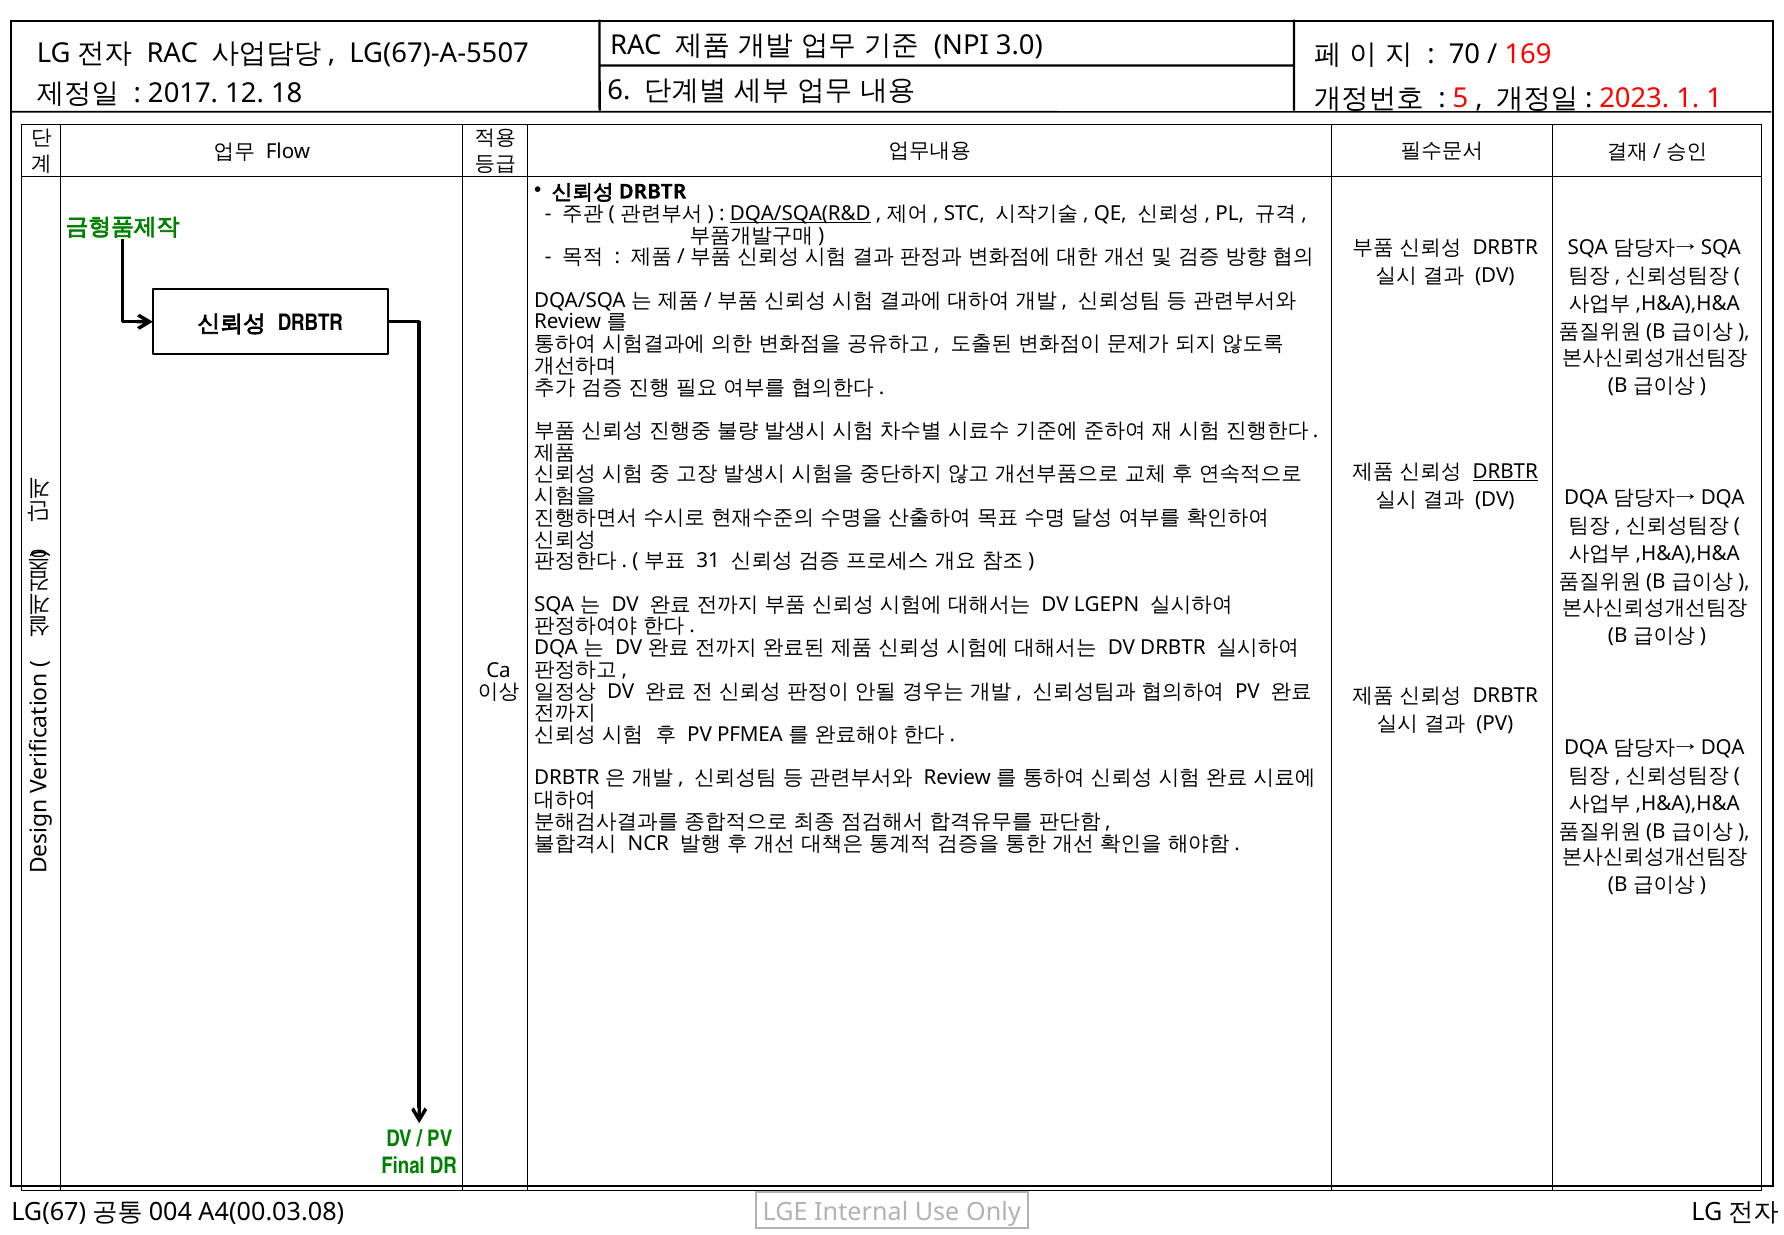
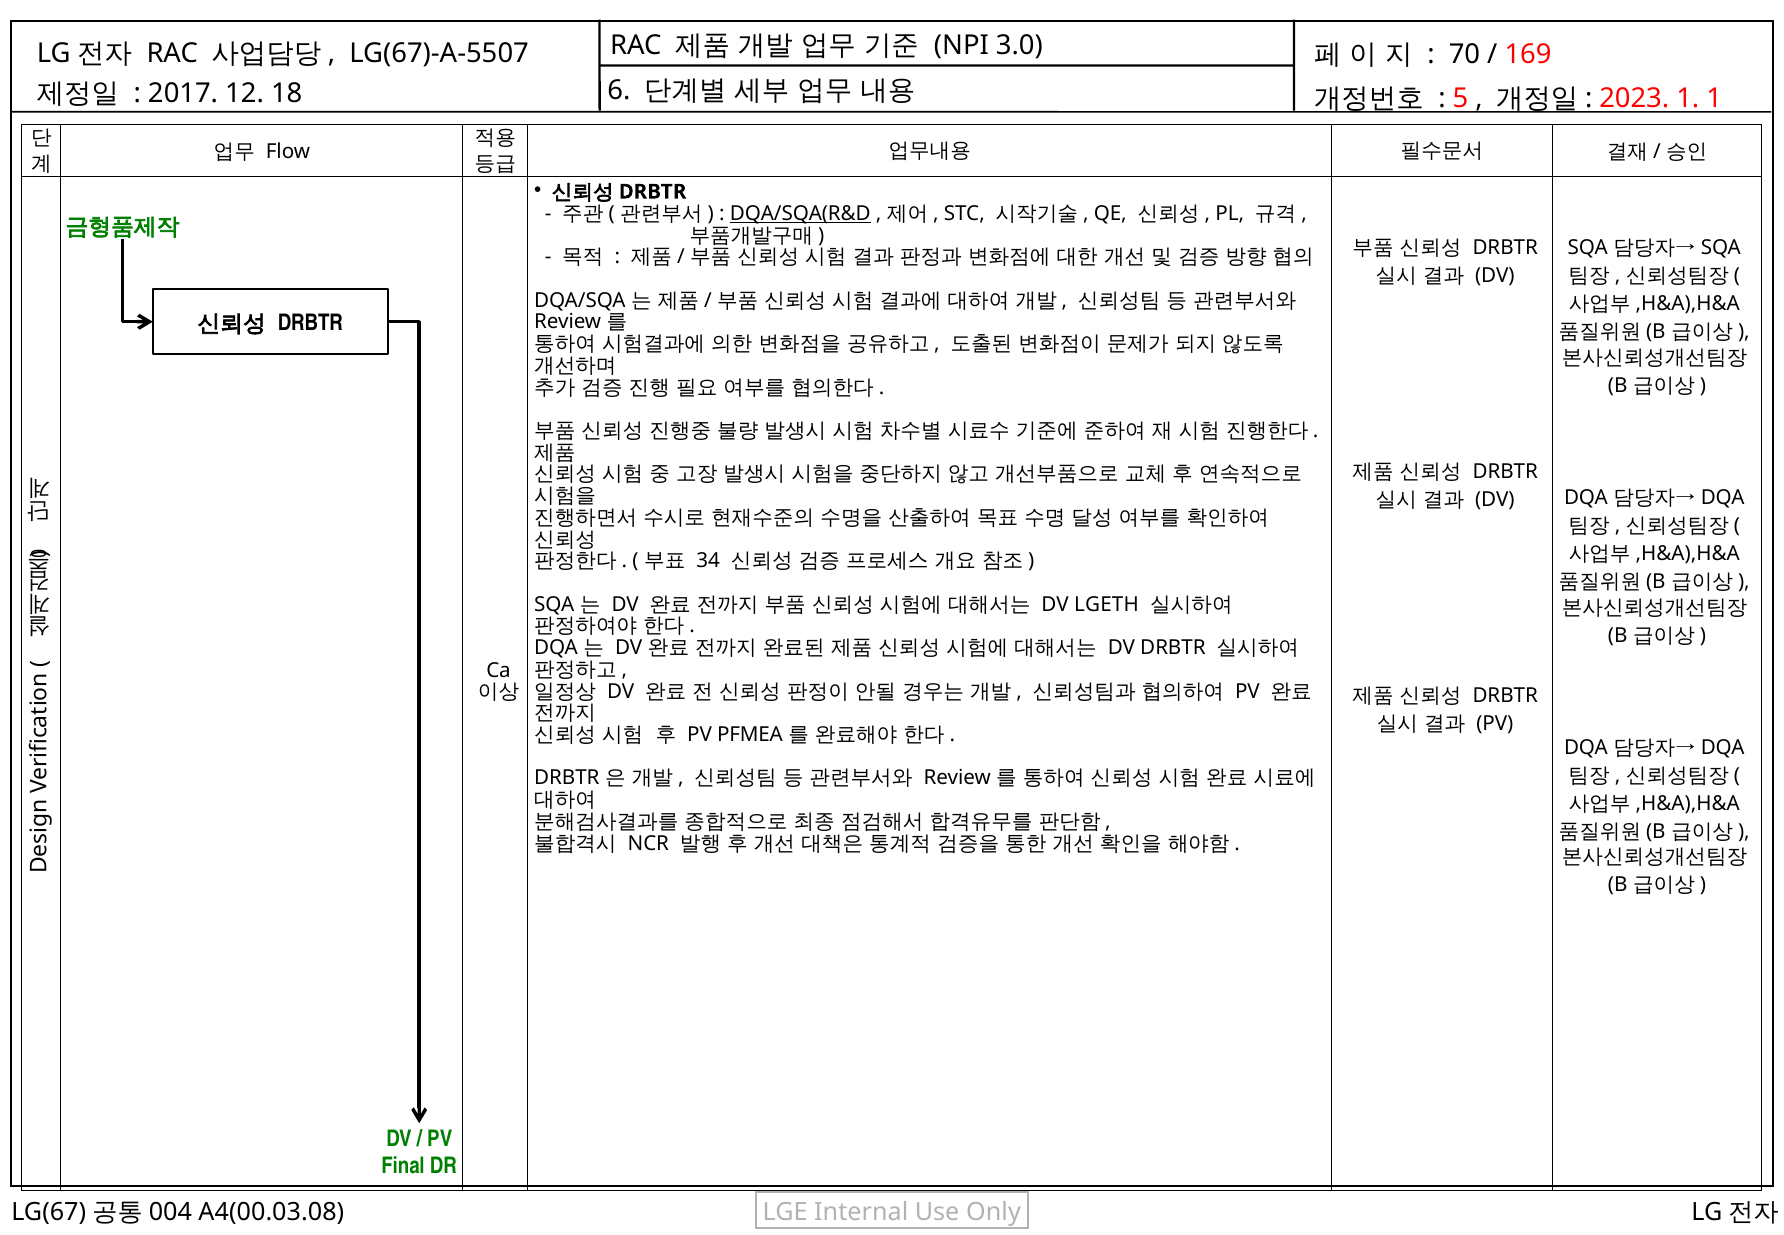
DRBTR underline: present -> none (1505, 472)
31: 31 -> 34 (708, 561)
LGEPN: LGEPN -> LGETH (1106, 604)
